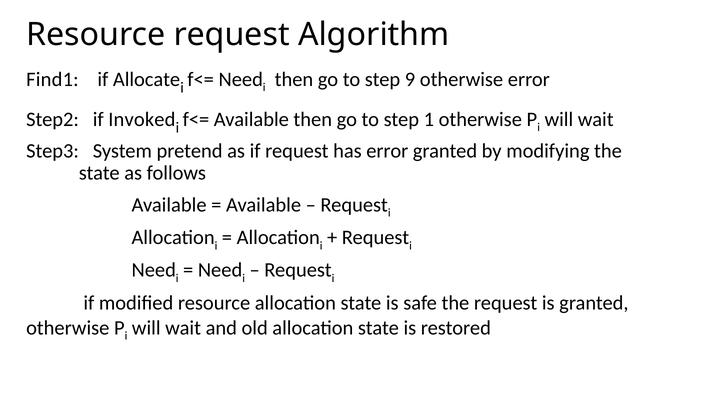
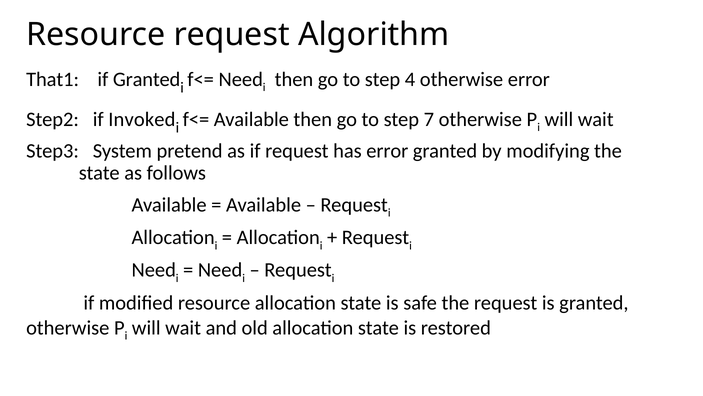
Find1: Find1 -> That1 (53, 79)
if Allocate: Allocate -> Granted (147, 79)
9: 9 -> 4 (410, 79)
1: 1 -> 7 (429, 119)
